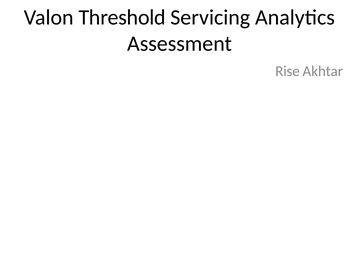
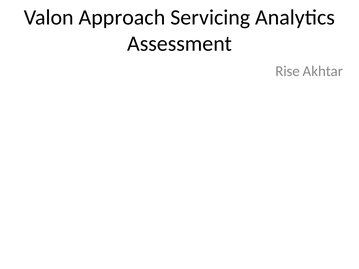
Threshold: Threshold -> Approach (122, 17)
